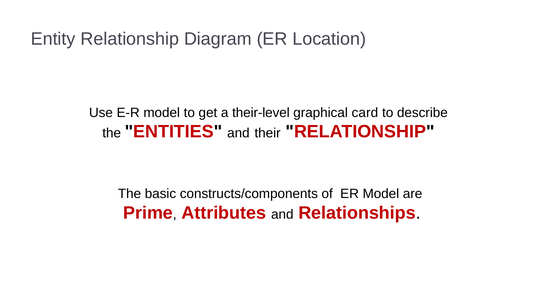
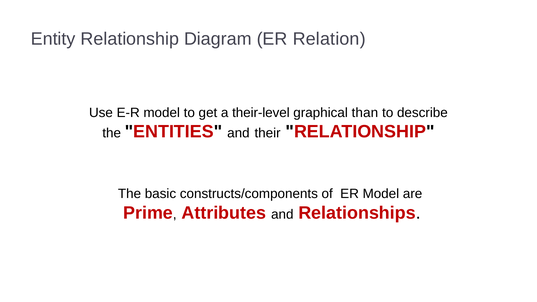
Location: Location -> Relation (329, 39)
card: card -> than (365, 113)
